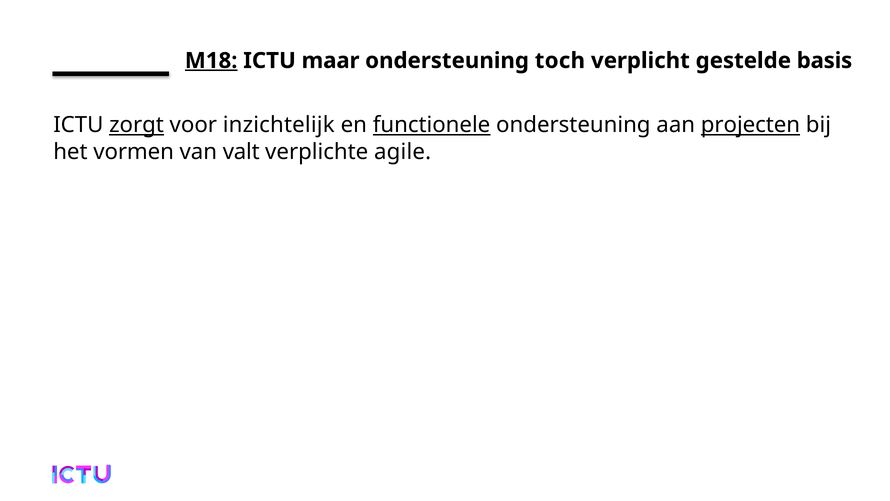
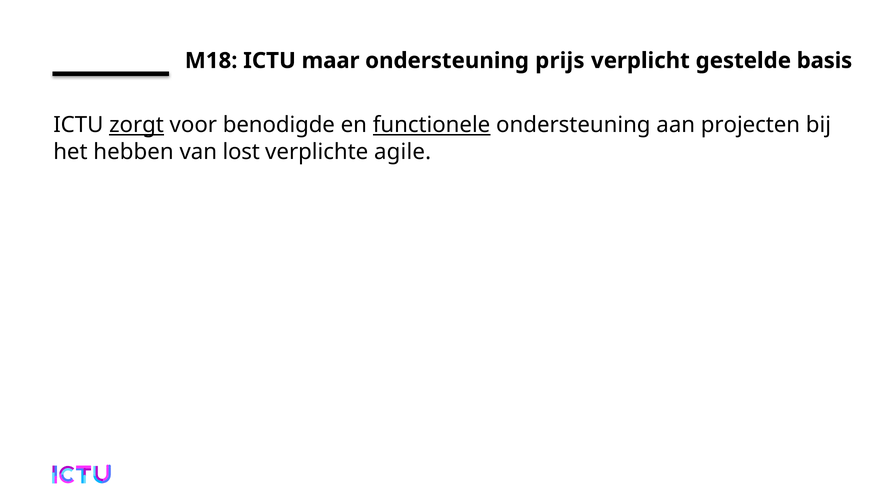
M18 underline: present -> none (211, 61)
toch: toch -> prijs (560, 61)
inzichtelijk: inzichtelijk -> benodigde (279, 125)
projecten underline: present -> none (750, 125)
vormen: vormen -> hebben (134, 152)
valt: valt -> lost (241, 152)
